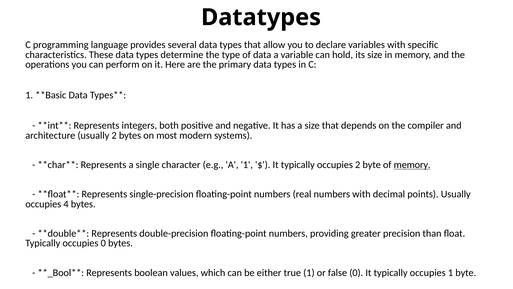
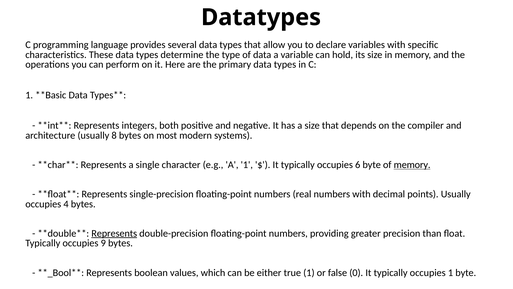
usually 2: 2 -> 8 (114, 135)
occupies 2: 2 -> 6 (358, 165)
Represents underline: none -> present (114, 233)
occupies 0: 0 -> 9 (103, 243)
